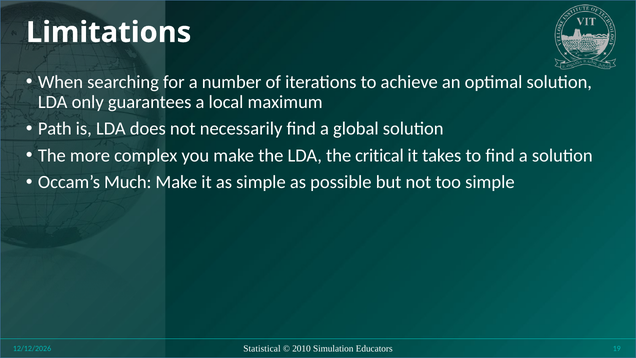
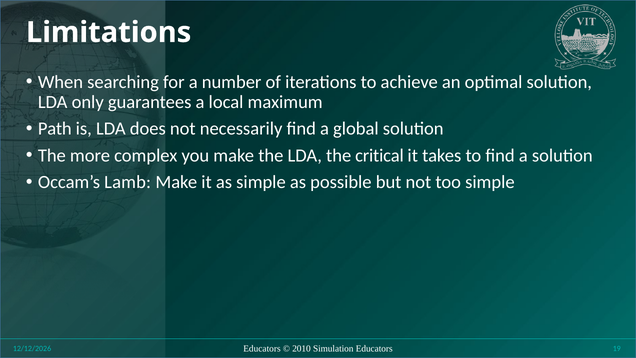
Much: Much -> Lamb (128, 182)
Statistical: Statistical -> Educators (262, 349)
